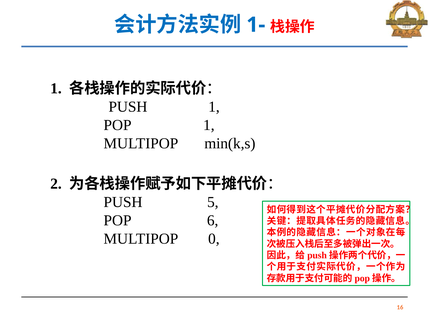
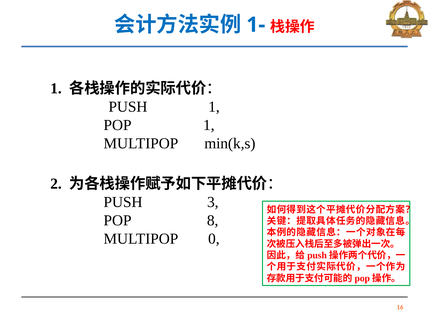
5: 5 -> 3 (213, 202)
6: 6 -> 8 (213, 220)
